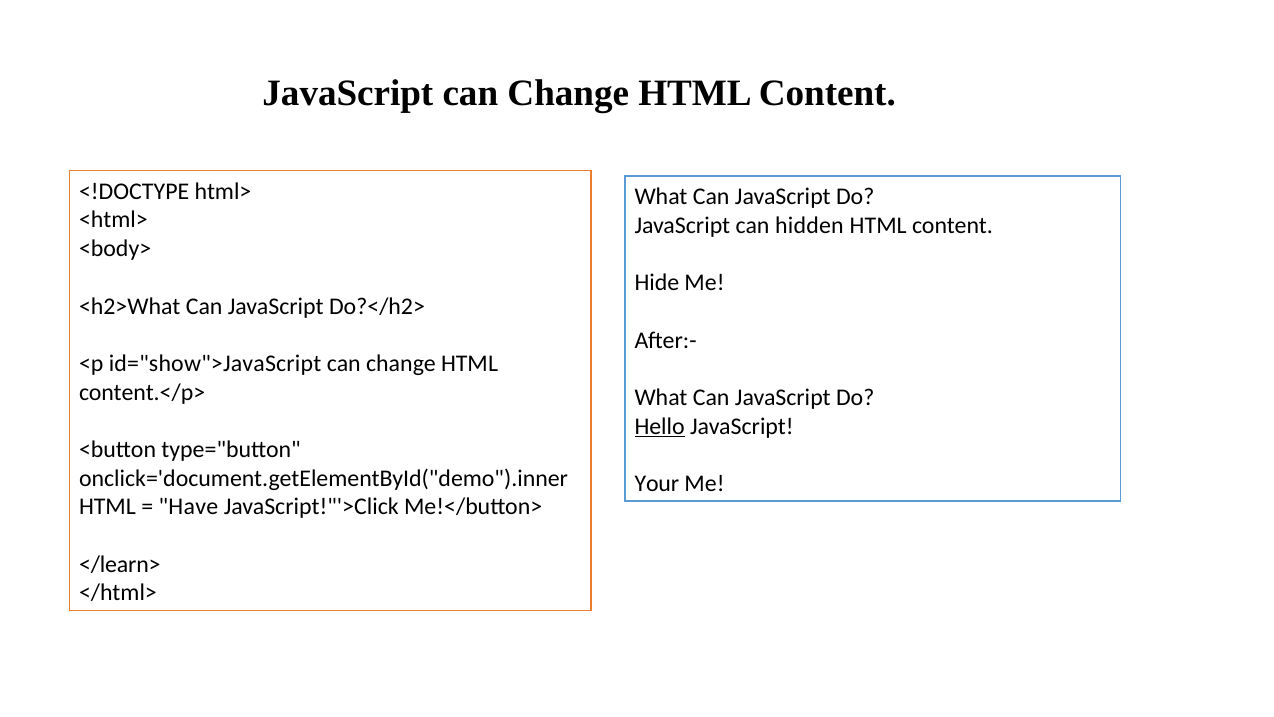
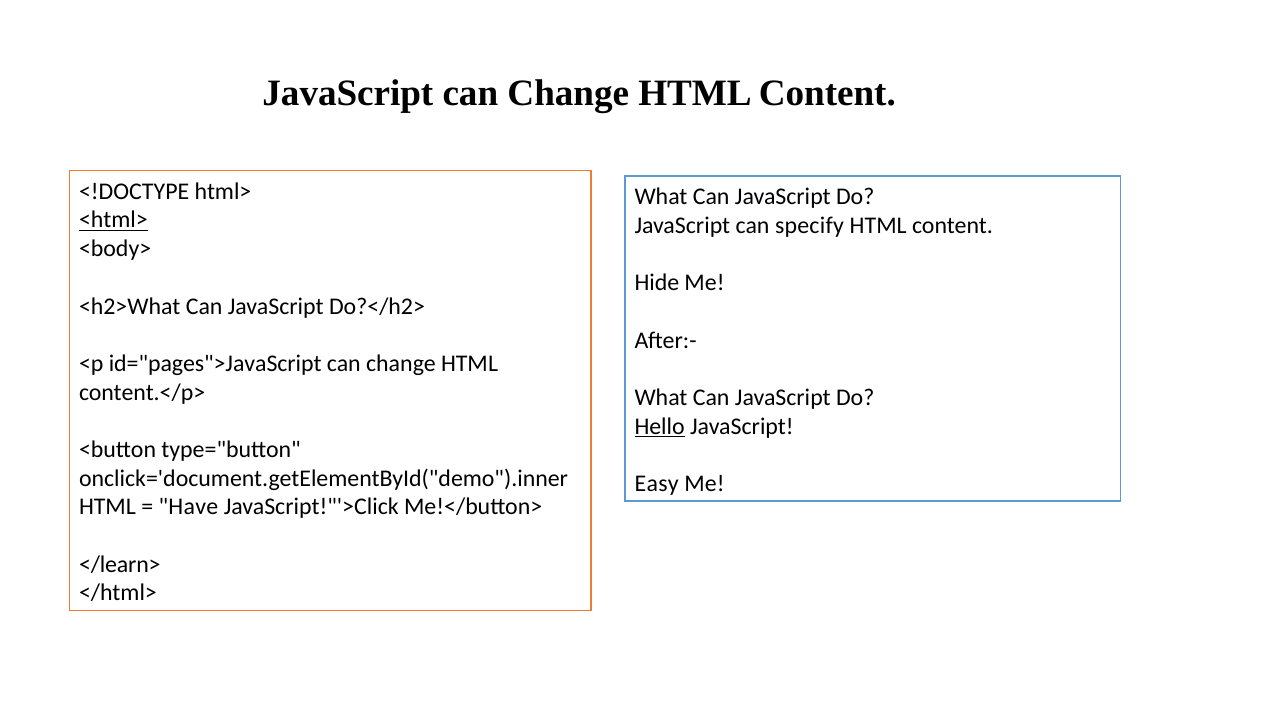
<html> underline: none -> present (113, 220)
hidden: hidden -> specify (809, 225)
id="show">JavaScript: id="show">JavaScript -> id="pages">JavaScript (215, 363)
Your: Your -> Easy (657, 483)
